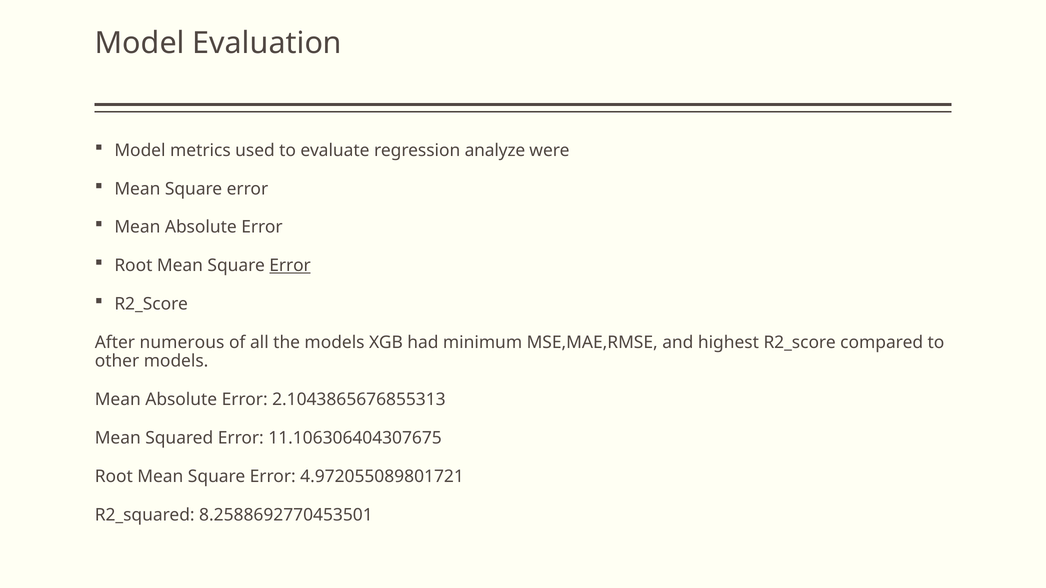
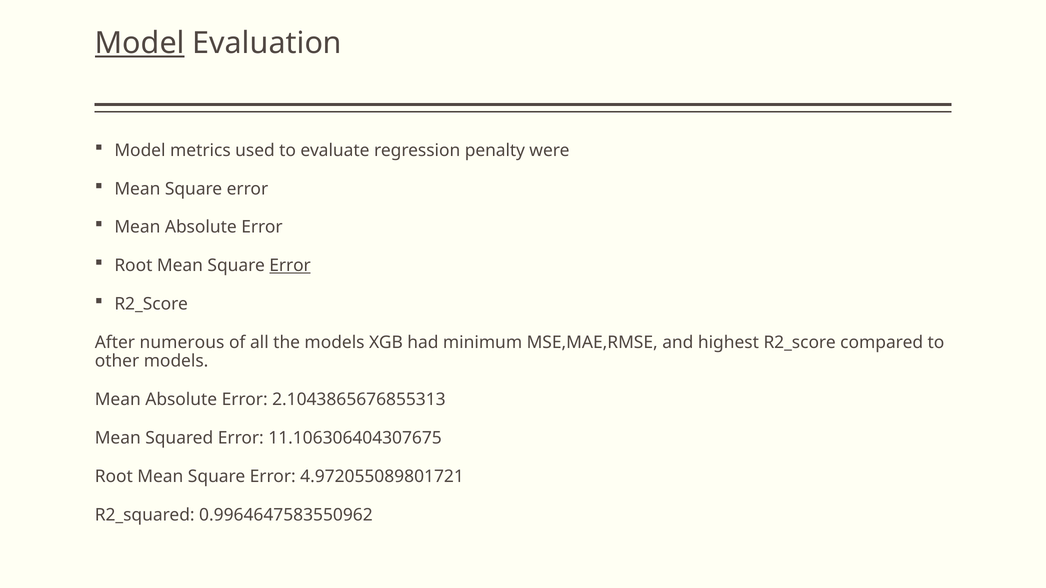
Model underline: none -> present (140, 43)
analyze: analyze -> penalty (495, 151)
8.2588692770453501: 8.2588692770453501 -> 0.9964647583550962 (286, 515)
